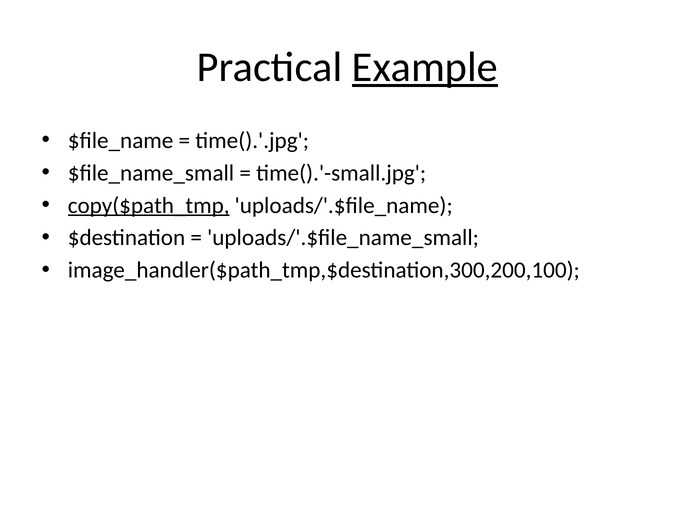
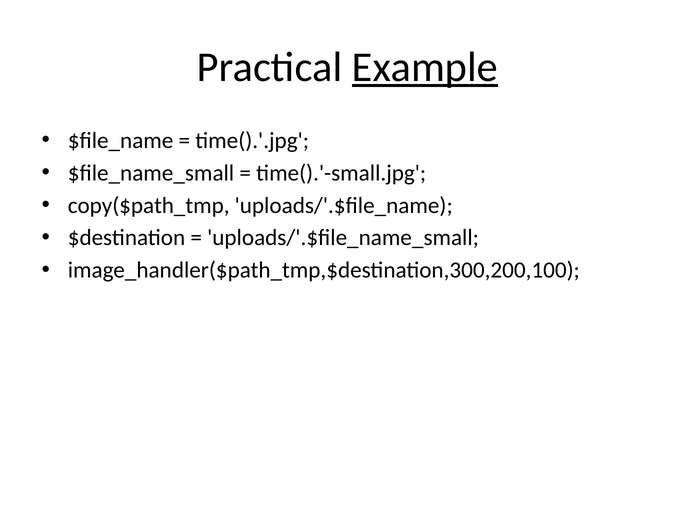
copy($path_tmp underline: present -> none (149, 205)
